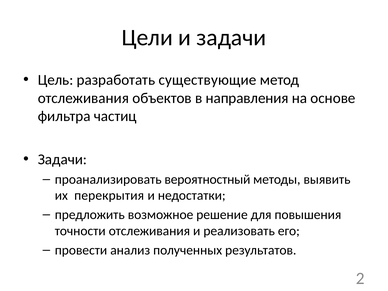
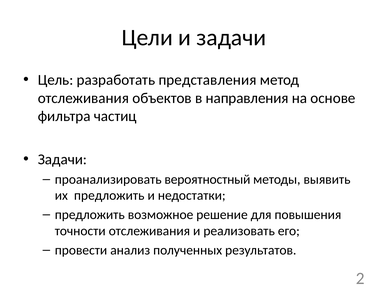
существующие: существующие -> представления (207, 80)
их перекрытия: перекрытия -> предложить (109, 196)
